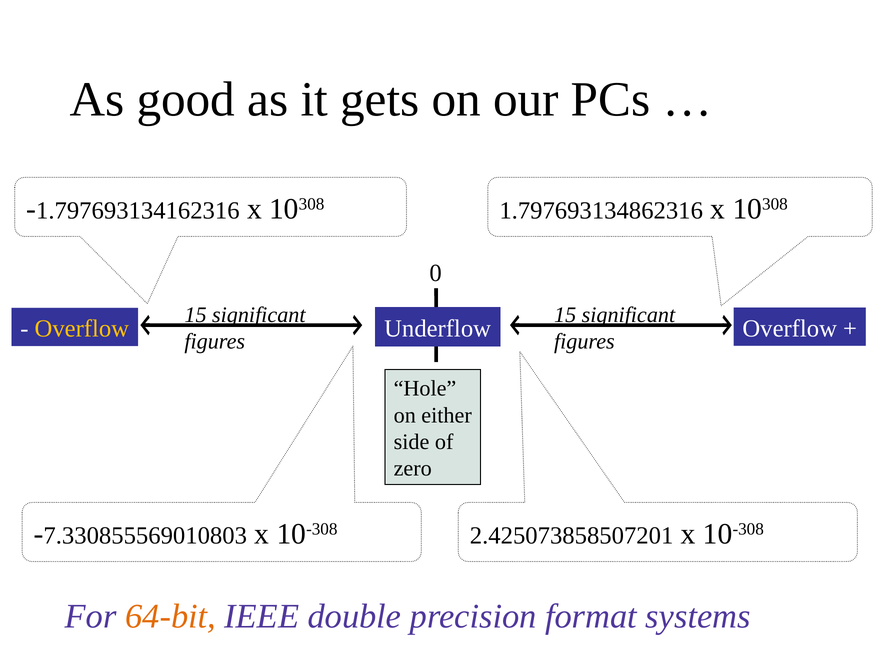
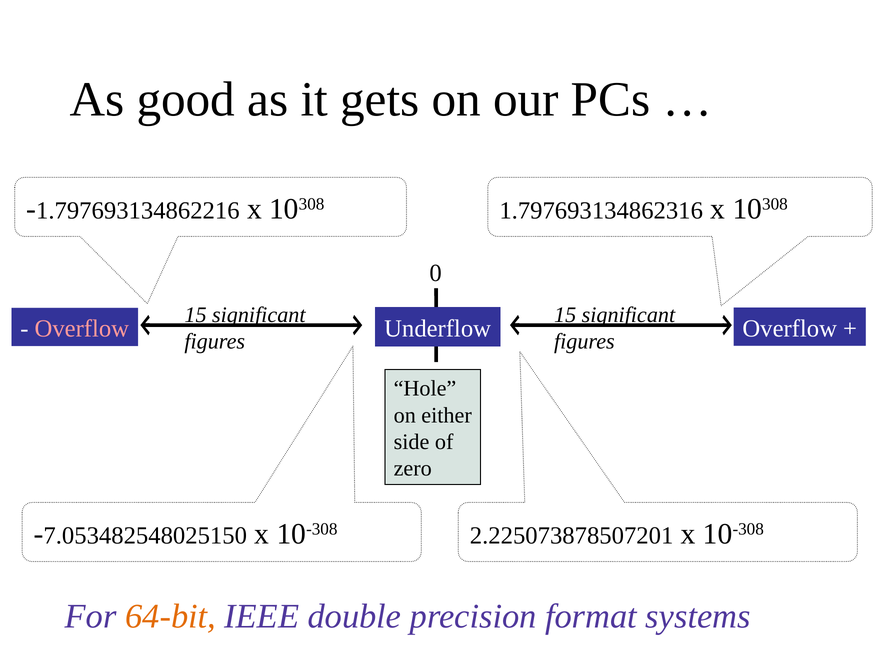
1.797693134162316: 1.797693134162316 -> 1.797693134862216 (138, 211)
Overflow colour: yellow -> pink (82, 329)
7.330855569010803: 7.330855569010803 -> 7.053482548025150 (145, 536)
2.425073858507201: 2.425073858507201 -> 2.225073878507201 (572, 536)
